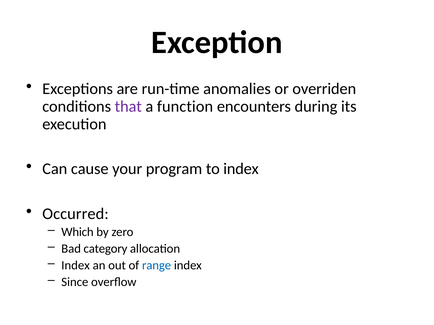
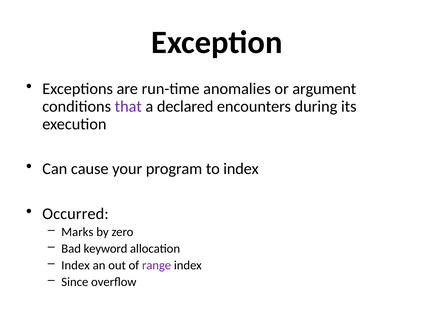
overriden: overriden -> argument (324, 89)
function: function -> declared (185, 107)
Which: Which -> Marks (77, 232)
category: category -> keyword (105, 249)
range colour: blue -> purple (157, 266)
